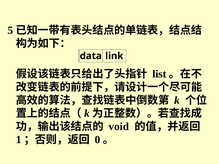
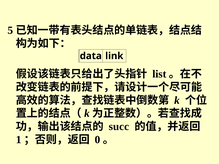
void: void -> succ (119, 127)
